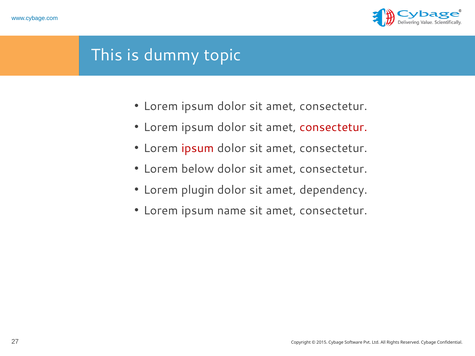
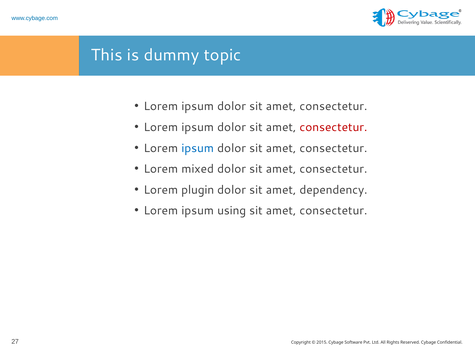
ipsum colour: red -> blue (198, 148)
below: below -> mixed (198, 169)
name: name -> using (232, 211)
